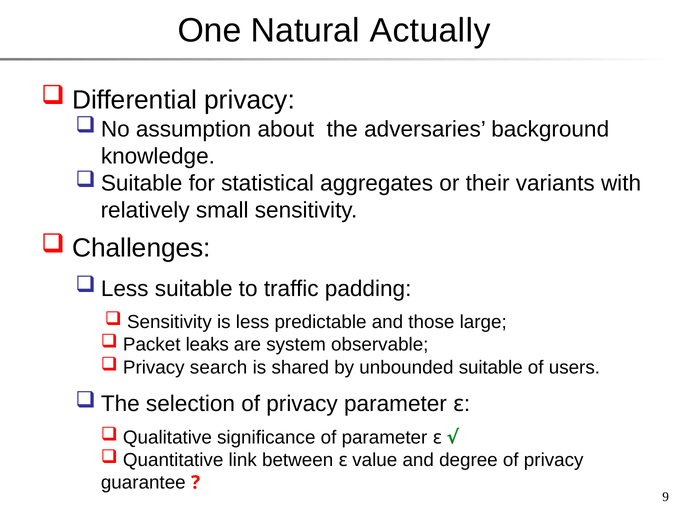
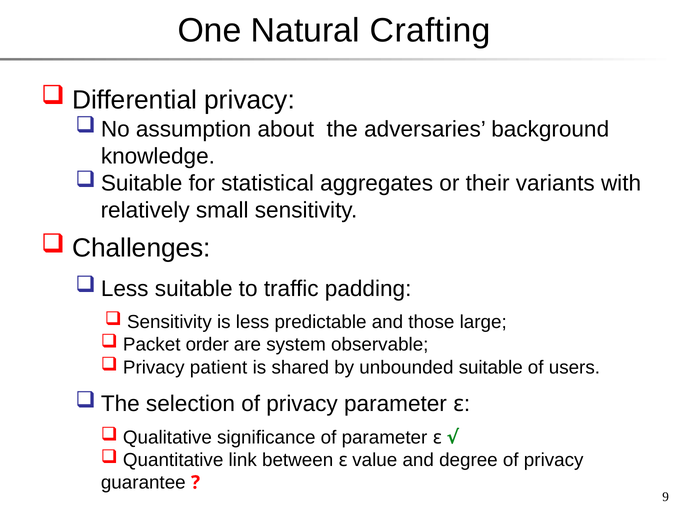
Actually: Actually -> Crafting (430, 31)
leaks: leaks -> order (207, 345)
search: search -> patient (219, 367)
